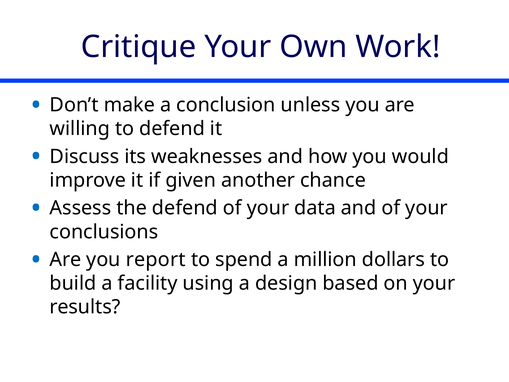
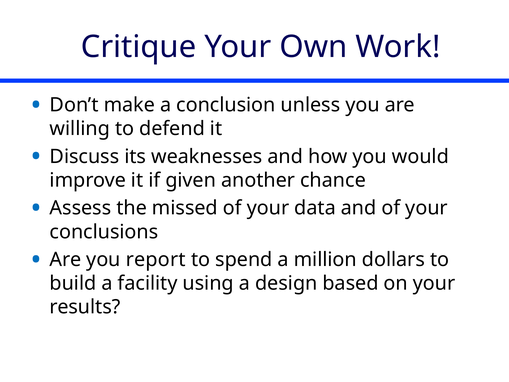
the defend: defend -> missed (185, 208)
